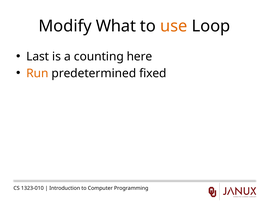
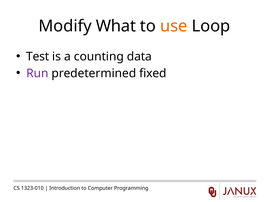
Last: Last -> Test (38, 56)
here: here -> data (139, 56)
Run colour: orange -> purple (37, 73)
